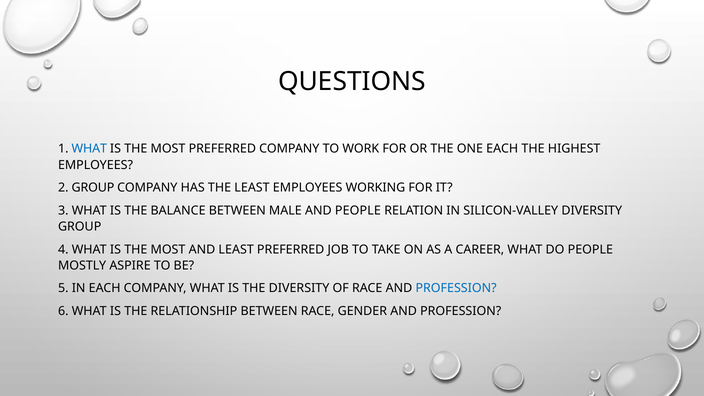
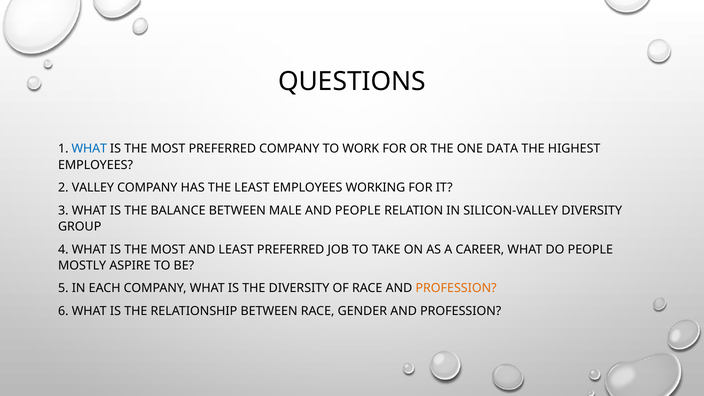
ONE EACH: EACH -> DATA (502, 149)
2 GROUP: GROUP -> VALLEY (93, 188)
PROFESSION colour: blue -> orange (456, 288)
